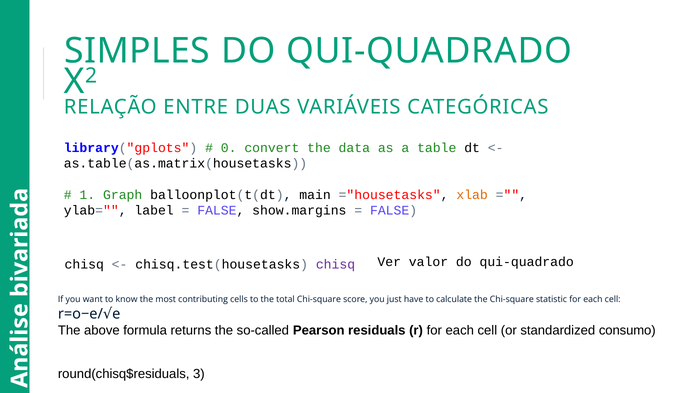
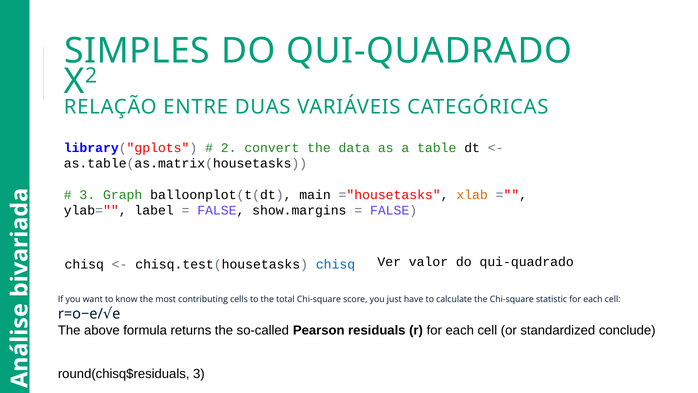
0: 0 -> 2 (229, 148)
1: 1 -> 3 (87, 195)
chisq colour: purple -> blue (336, 264)
consumo: consumo -> conclude (627, 330)
